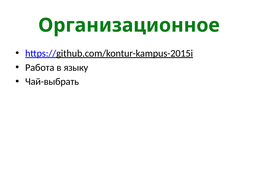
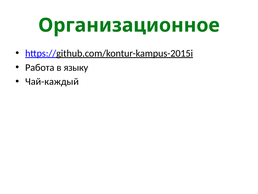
Чай-выбрать: Чай-выбрать -> Чай-каждый (52, 81)
